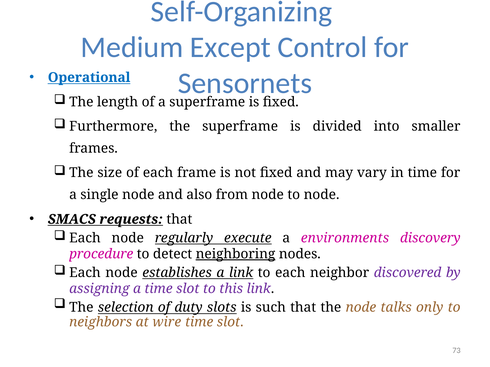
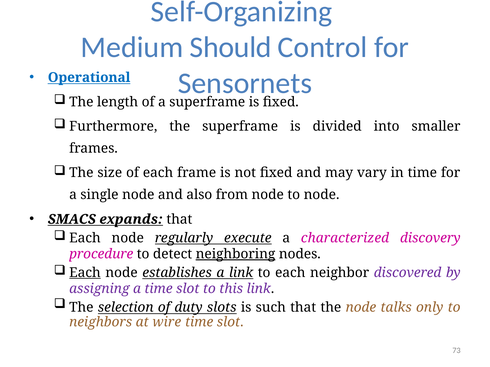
Except: Except -> Should (231, 47)
requests: requests -> expands (131, 220)
environments: environments -> characterized (345, 238)
Each underline: none -> present (85, 273)
